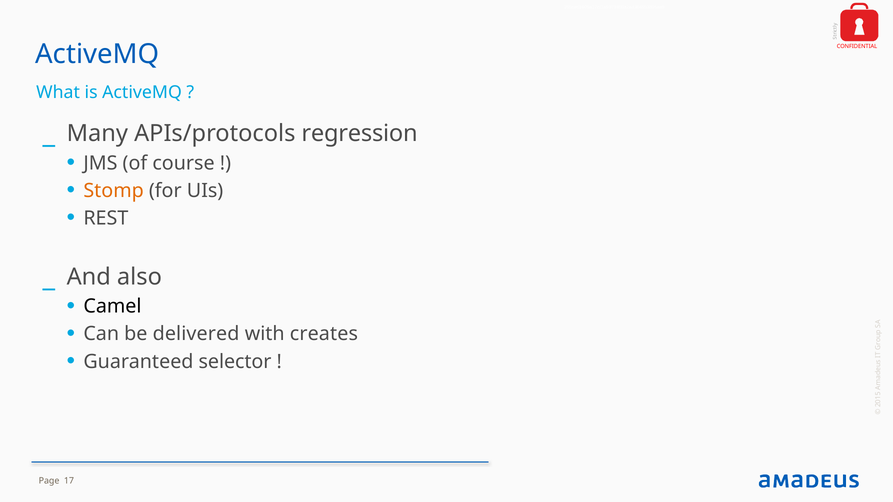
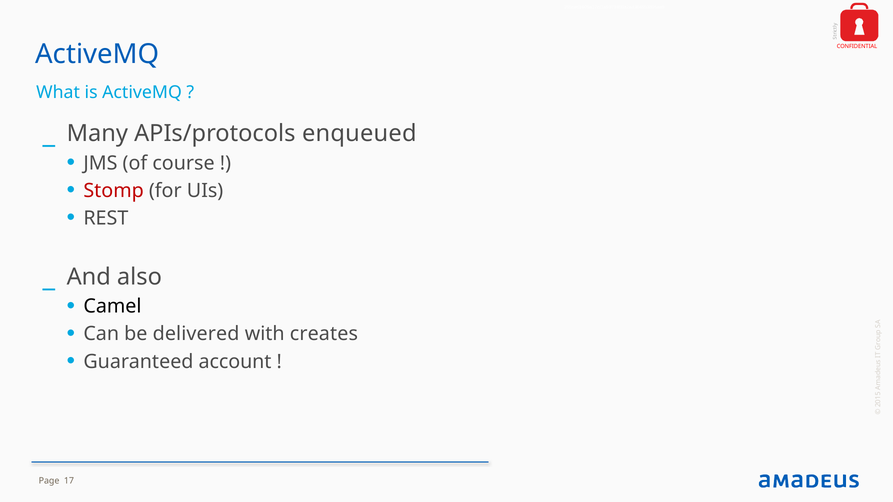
regression: regression -> enqueued (359, 133)
Stomp colour: orange -> red (114, 191)
selector: selector -> account (235, 362)
